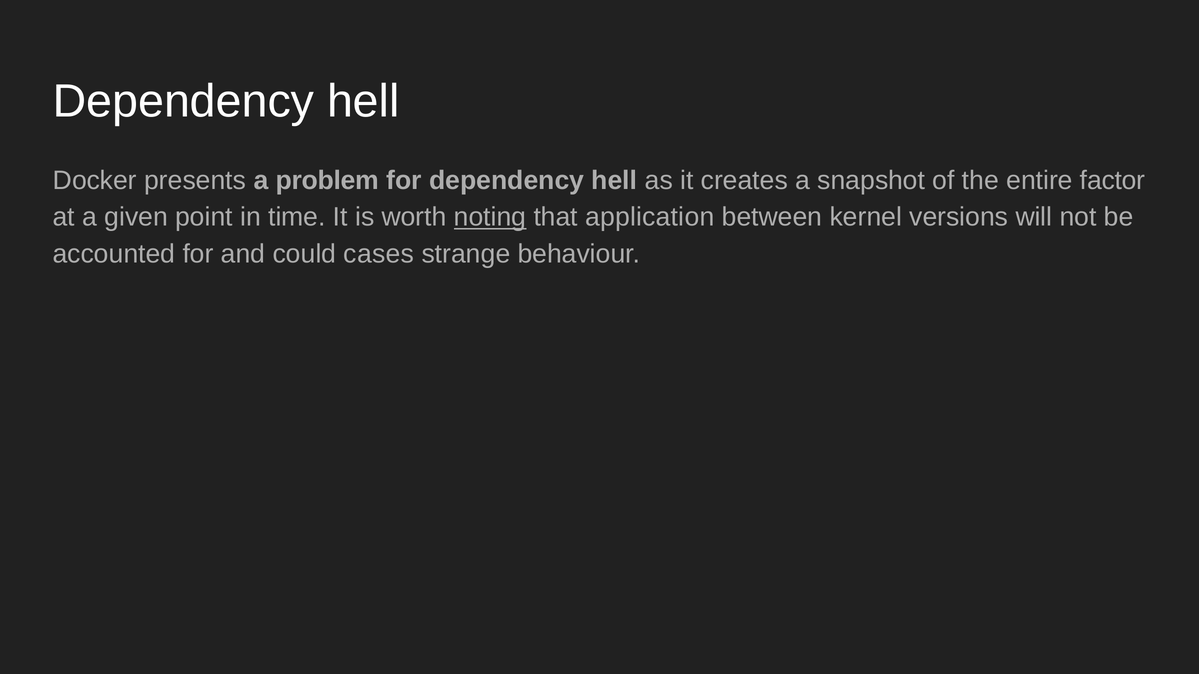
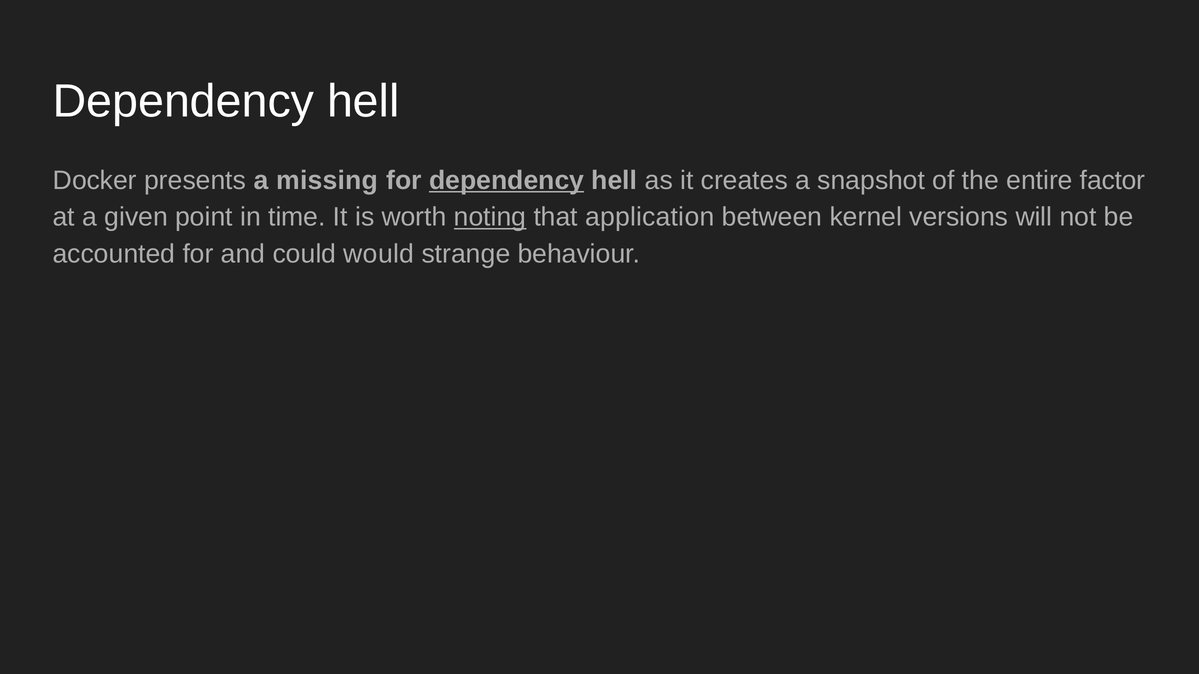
problem: problem -> missing (327, 181)
dependency underline: none -> present (507, 181)
cases: cases -> would (379, 254)
